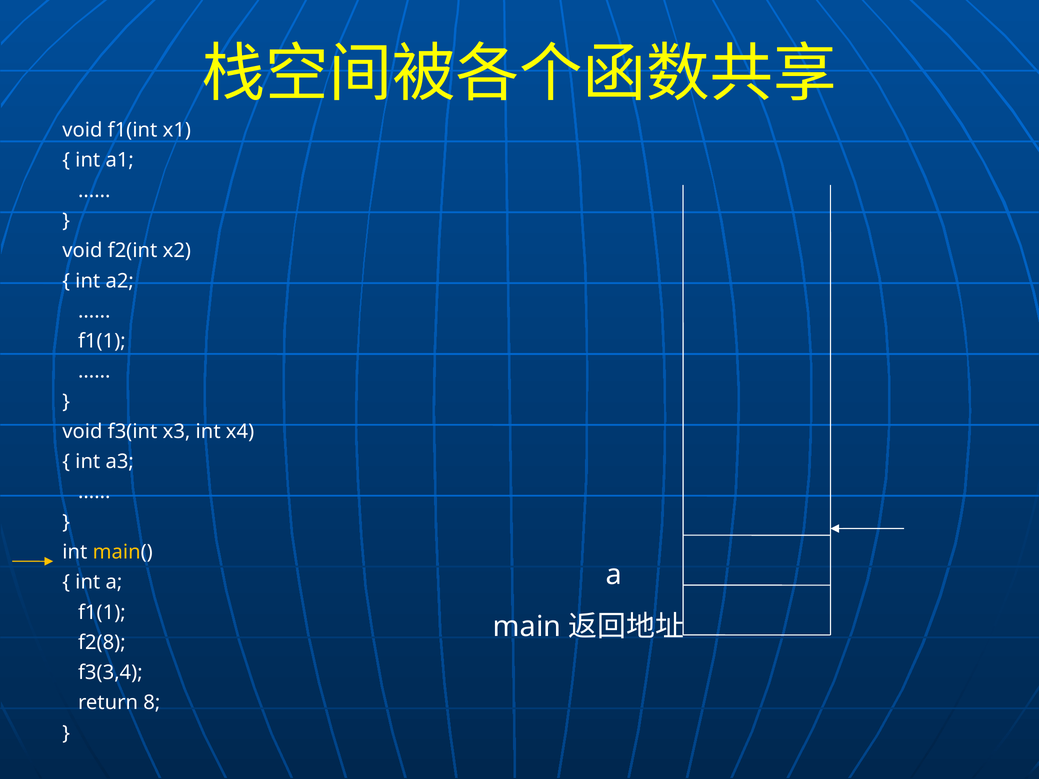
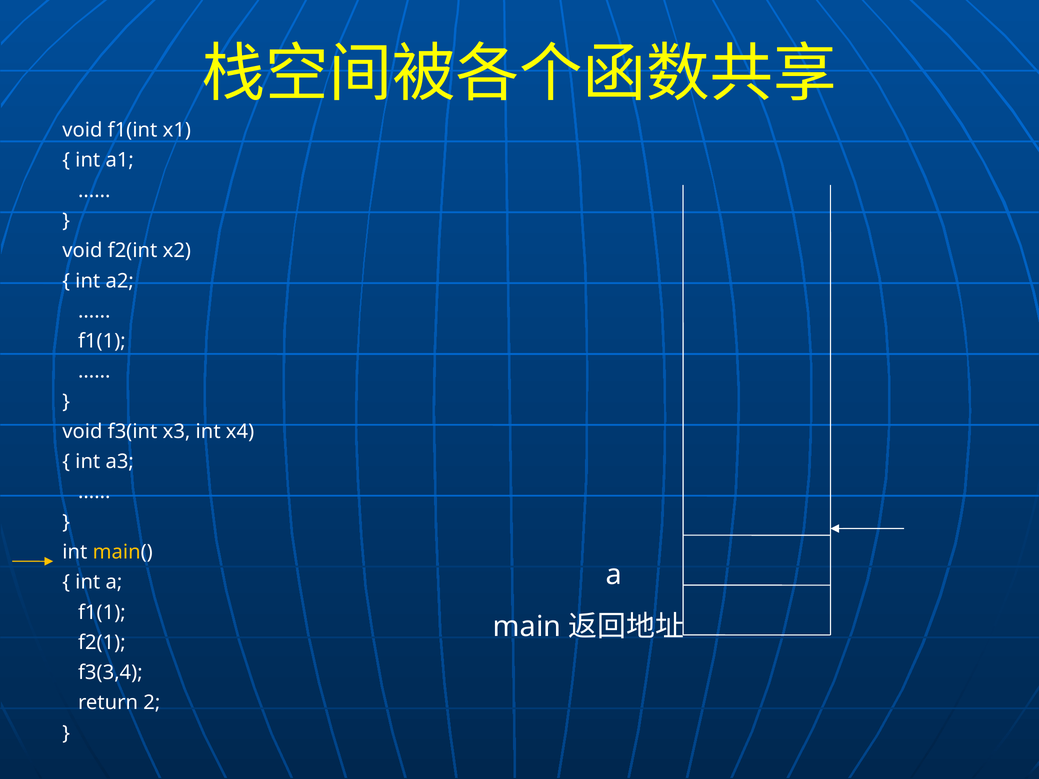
f2(8: f2(8 -> f2(1 (102, 643)
8: 8 -> 2 (152, 703)
